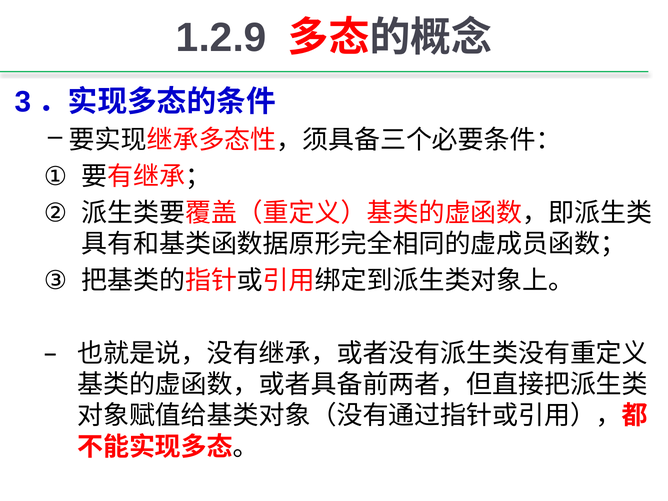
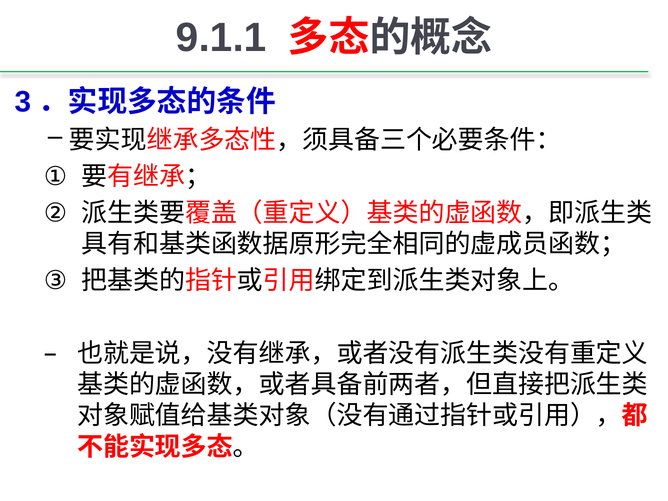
1.2.9: 1.2.9 -> 9.1.1 (221, 38)
